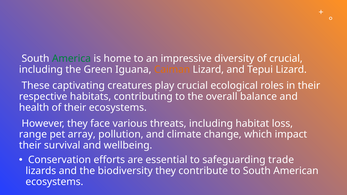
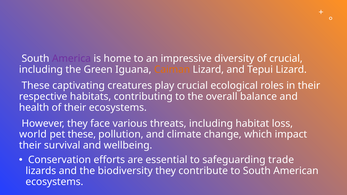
America colour: green -> purple (71, 59)
range: range -> world (33, 135)
pet array: array -> these (82, 135)
